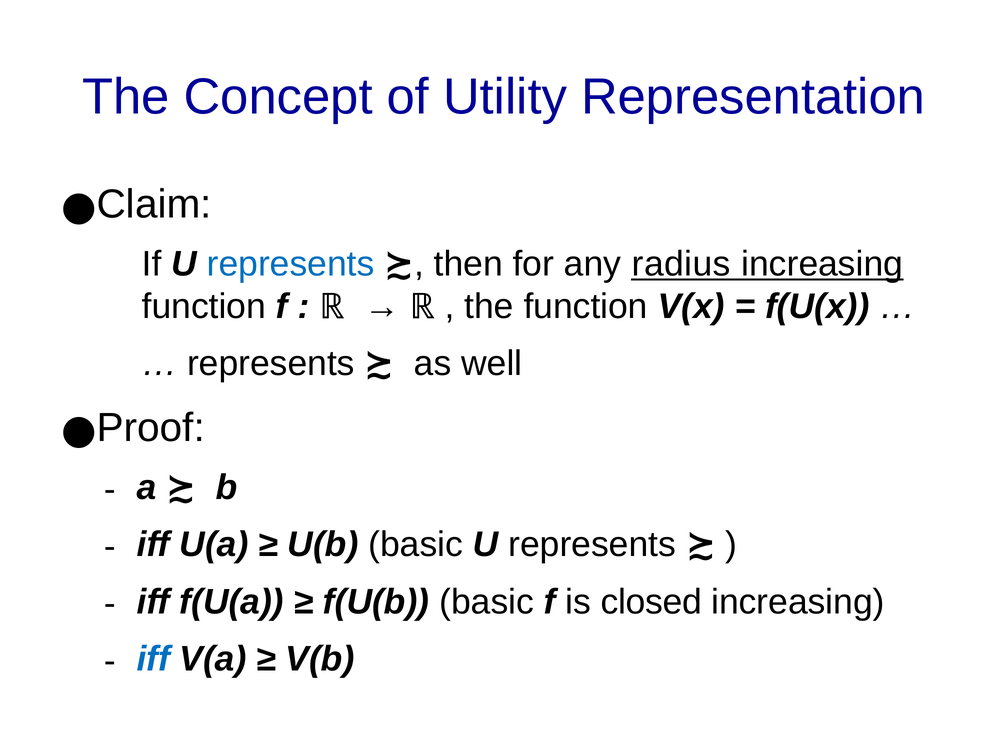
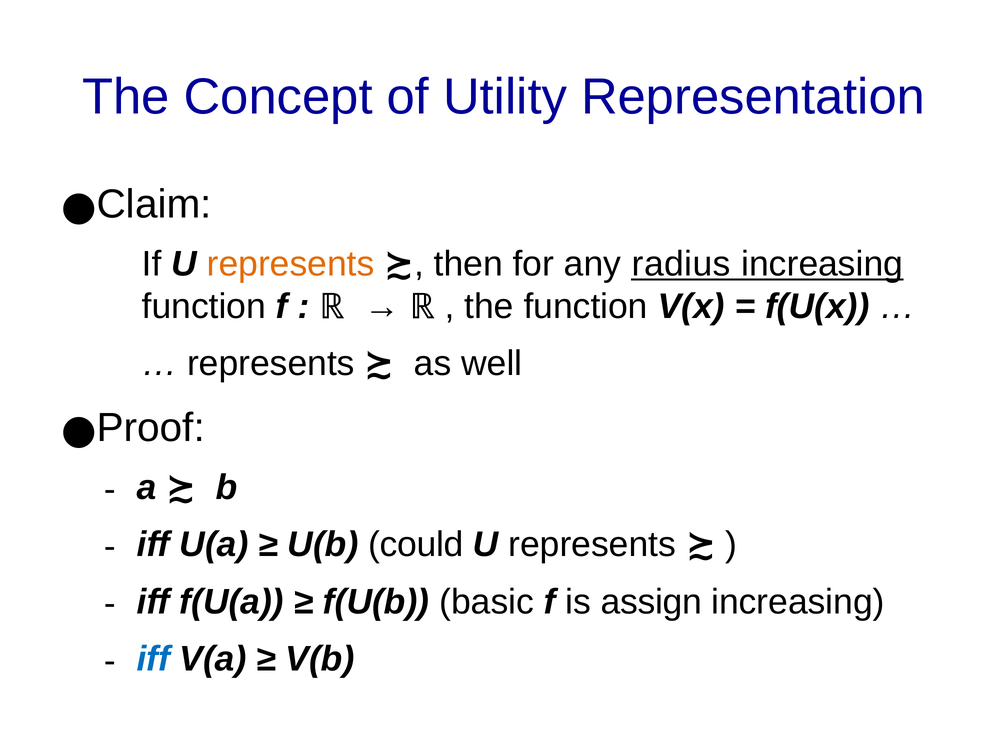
represents colour: blue -> orange (291, 264)
U(b basic: basic -> could (416, 545)
closed: closed -> assign (651, 602)
